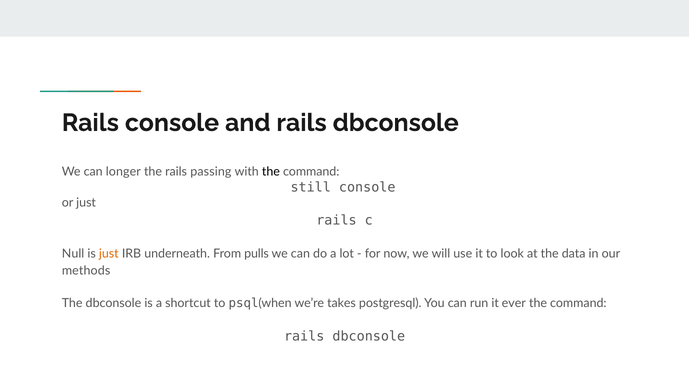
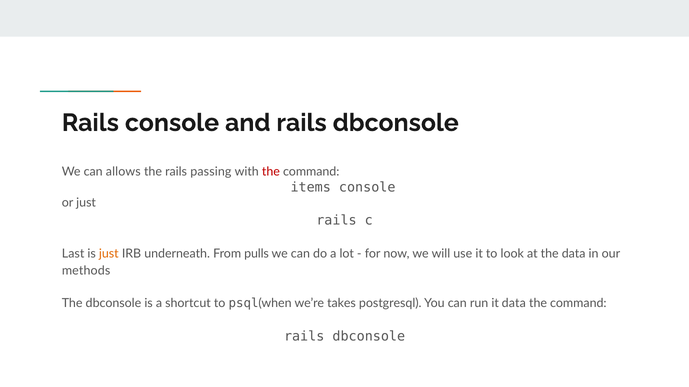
longer: longer -> allows (123, 172)
the colour: black -> red (271, 172)
still: still -> items (311, 187)
Null: Null -> Last (73, 254)
it ever: ever -> data (514, 304)
